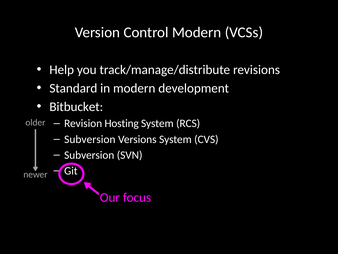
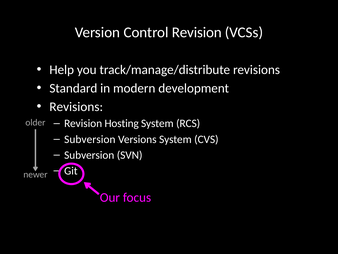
Control Modern: Modern -> Revision (197, 32)
Bitbucket: Bitbucket -> Revisions (76, 106)
